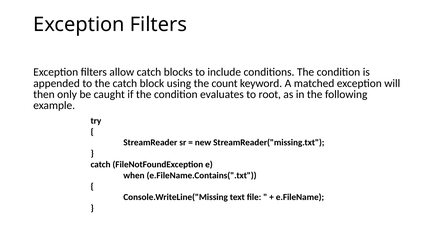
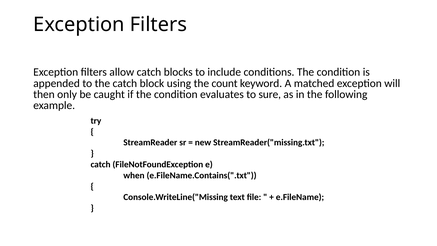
root: root -> sure (270, 94)
